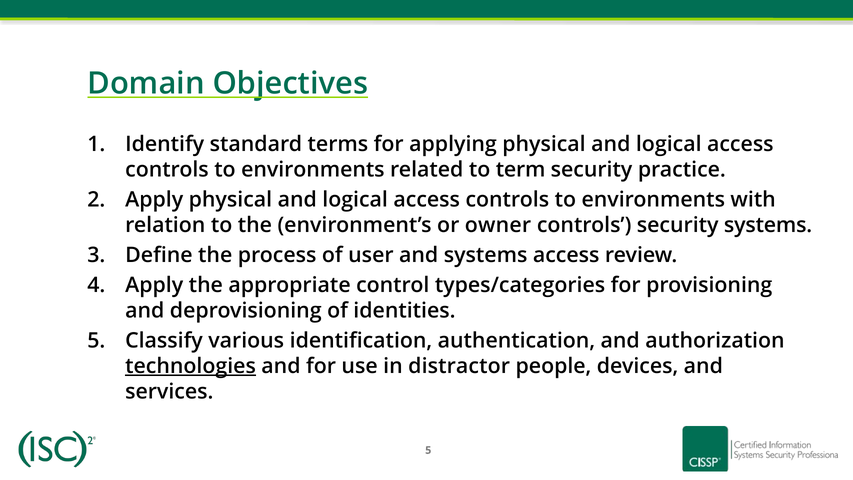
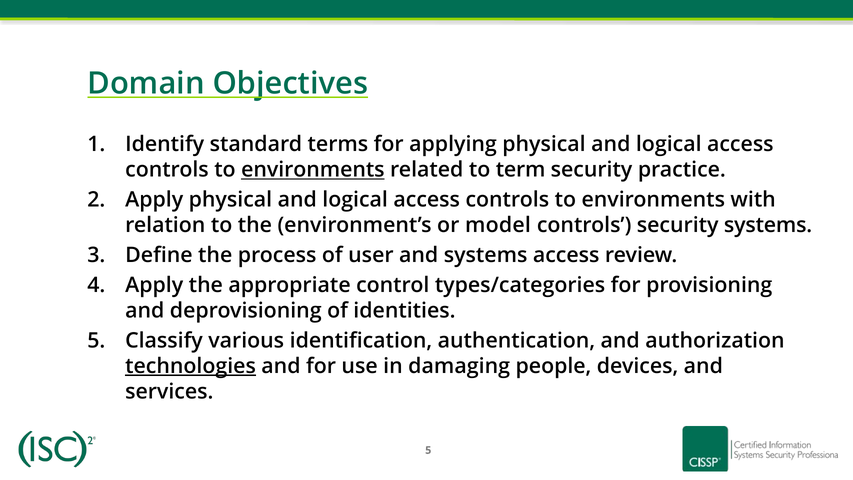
environments underline: none -> present (313, 170)
owner: owner -> model (498, 225)
distractor: distractor -> damaging (459, 366)
